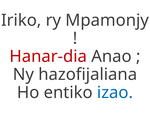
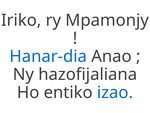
Hanar-dia colour: red -> blue (48, 56)
